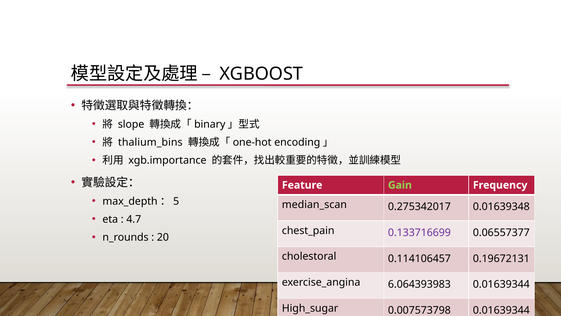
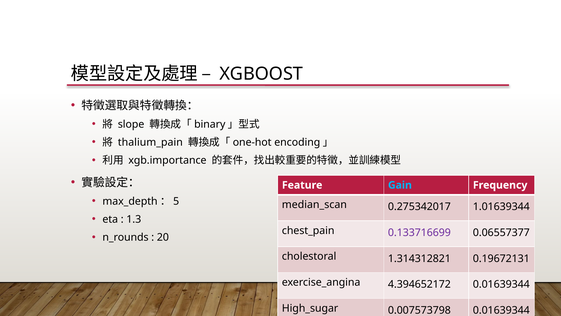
thalium_bins: thalium_bins -> thalium_pain (150, 142)
Gain colour: light green -> light blue (400, 185)
0.01639348: 0.01639348 -> 1.01639344 (501, 206)
4.7: 4.7 -> 1.3 (134, 219)
0.114106457: 0.114106457 -> 1.314312821 (419, 258)
6.064393983: 6.064393983 -> 4.394652172 (419, 284)
